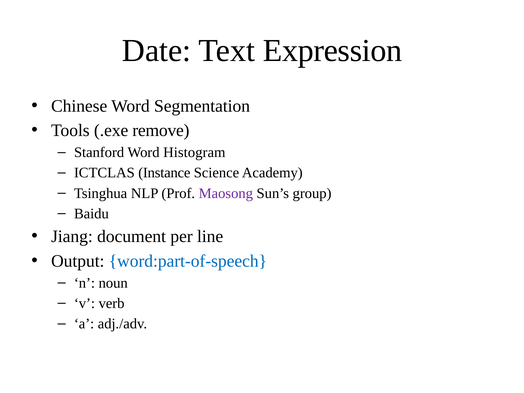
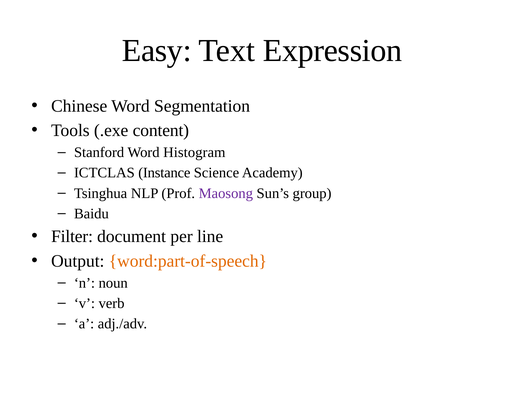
Date: Date -> Easy (157, 51)
remove: remove -> content (161, 130)
Jiang: Jiang -> Filter (72, 237)
word:part-of-speech colour: blue -> orange (188, 261)
